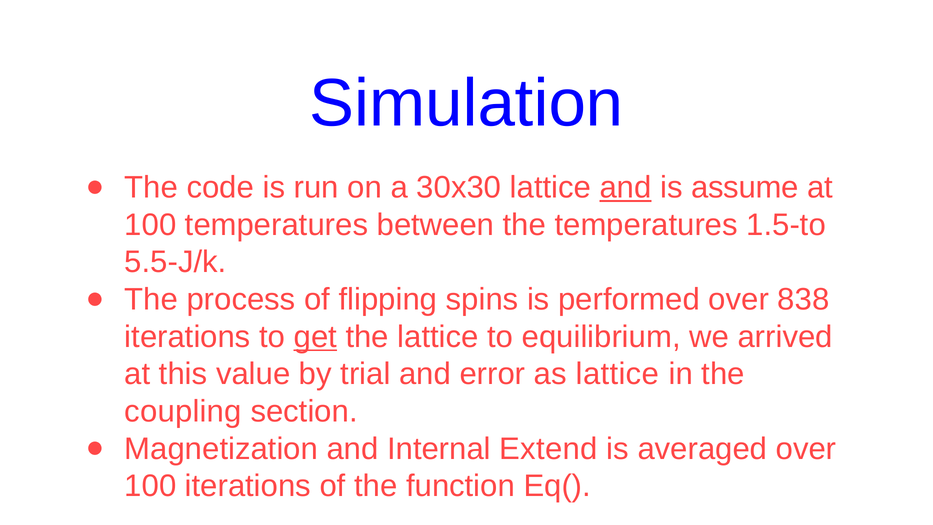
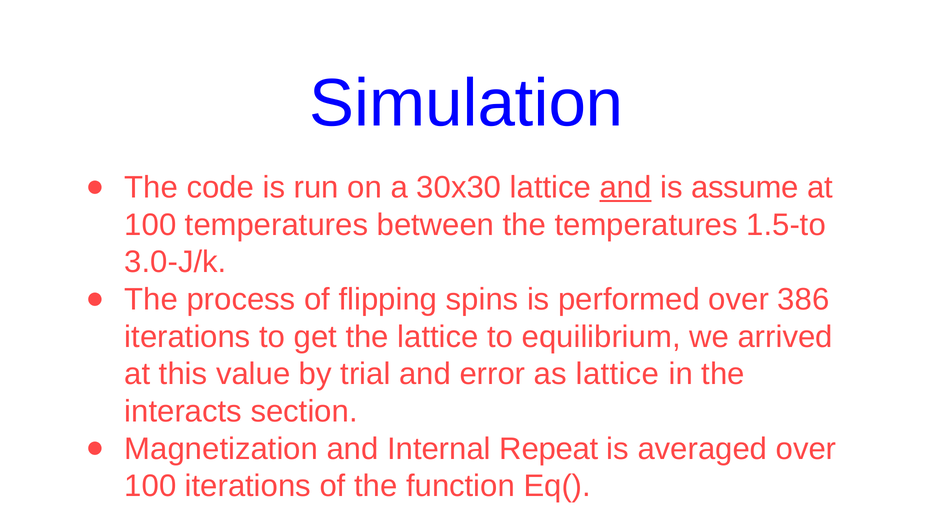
5.5-J/k: 5.5-J/k -> 3.0-J/k (175, 262)
838: 838 -> 386 (803, 299)
get underline: present -> none (315, 337)
coupling: coupling -> interacts (183, 411)
Extend: Extend -> Repeat (549, 449)
